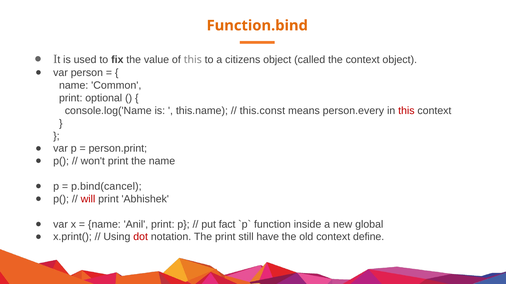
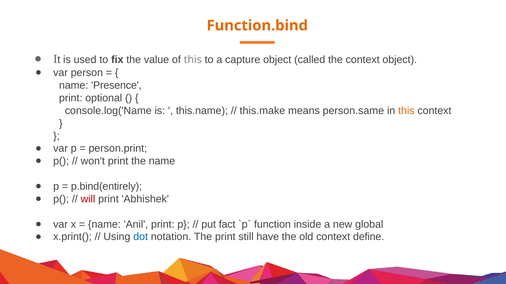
citizens: citizens -> capture (243, 60)
Common: Common -> Presence (116, 86)
this.const: this.const -> this.make (262, 111)
person.every: person.every -> person.same (353, 111)
this colour: red -> orange (406, 111)
p.bind(cancel: p.bind(cancel -> p.bind(entirely (106, 187)
dot colour: red -> blue (141, 237)
